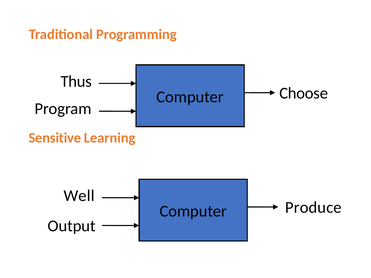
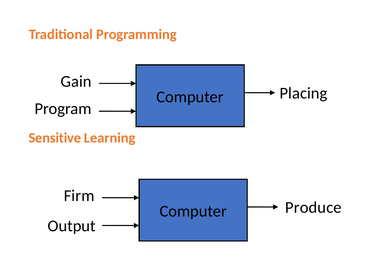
Thus: Thus -> Gain (76, 82)
Choose: Choose -> Placing (303, 93)
Well: Well -> Firm (79, 196)
